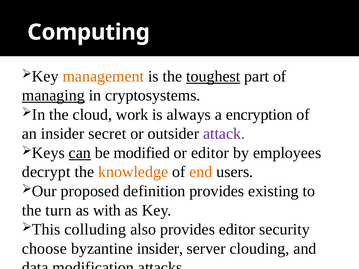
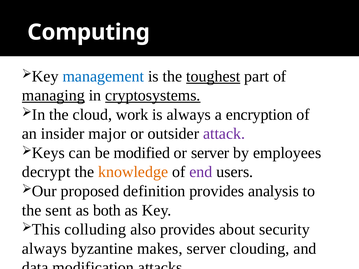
management colour: orange -> blue (103, 76)
cryptosystems underline: none -> present (153, 96)
secret: secret -> major (107, 134)
can underline: present -> none (80, 153)
or editor: editor -> server (210, 153)
end colour: orange -> purple (201, 172)
existing: existing -> analysis (273, 191)
turn: turn -> sent (59, 210)
with: with -> both (107, 210)
provides editor: editor -> about (237, 230)
choose: choose -> always (44, 249)
byzantine insider: insider -> makes (160, 249)
